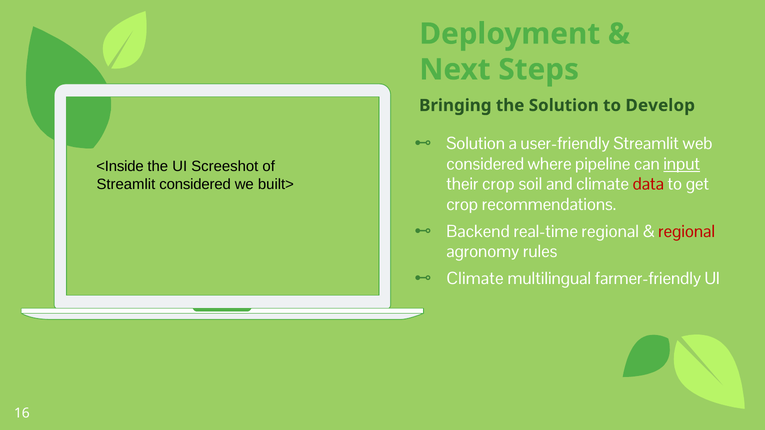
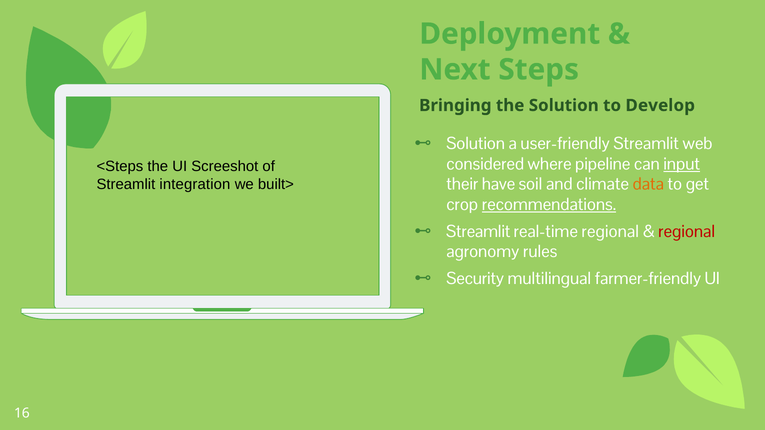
<Inside: <Inside -> <Steps (120, 167)
Streamlit considered: considered -> integration (195, 184)
their crop: crop -> have (499, 185)
data colour: red -> orange (648, 185)
recommendations underline: none -> present (549, 205)
Backend: Backend -> Streamlit (478, 232)
Climate: Climate -> Security (475, 279)
